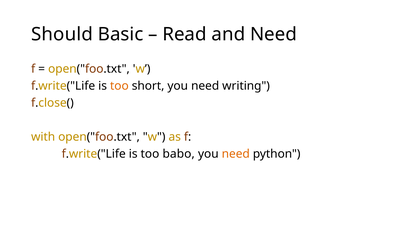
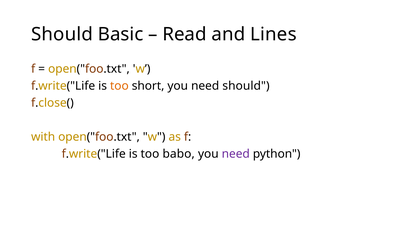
and Need: Need -> Lines (273, 34)
need writing: writing -> should (246, 86)
need colour: orange -> purple (236, 154)
